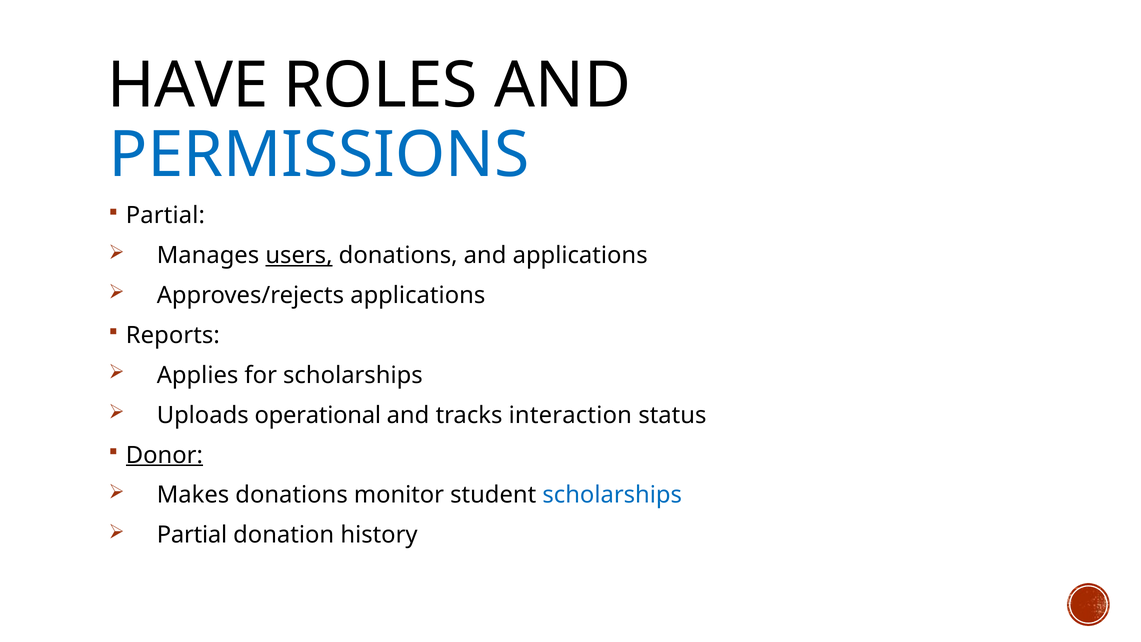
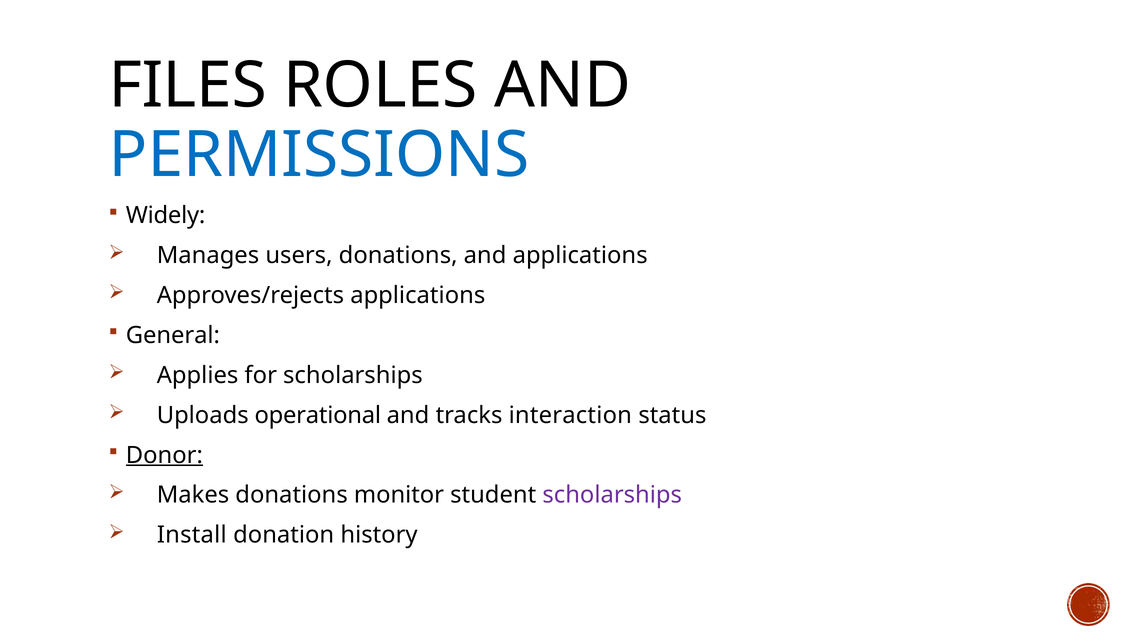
HAVE: HAVE -> FILES (188, 86)
Partial: Partial -> Widely (166, 216)
users underline: present -> none (299, 255)
Reports: Reports -> General (173, 335)
scholarships colour: blue -> purple (612, 495)
Partial: Partial -> Install (192, 535)
